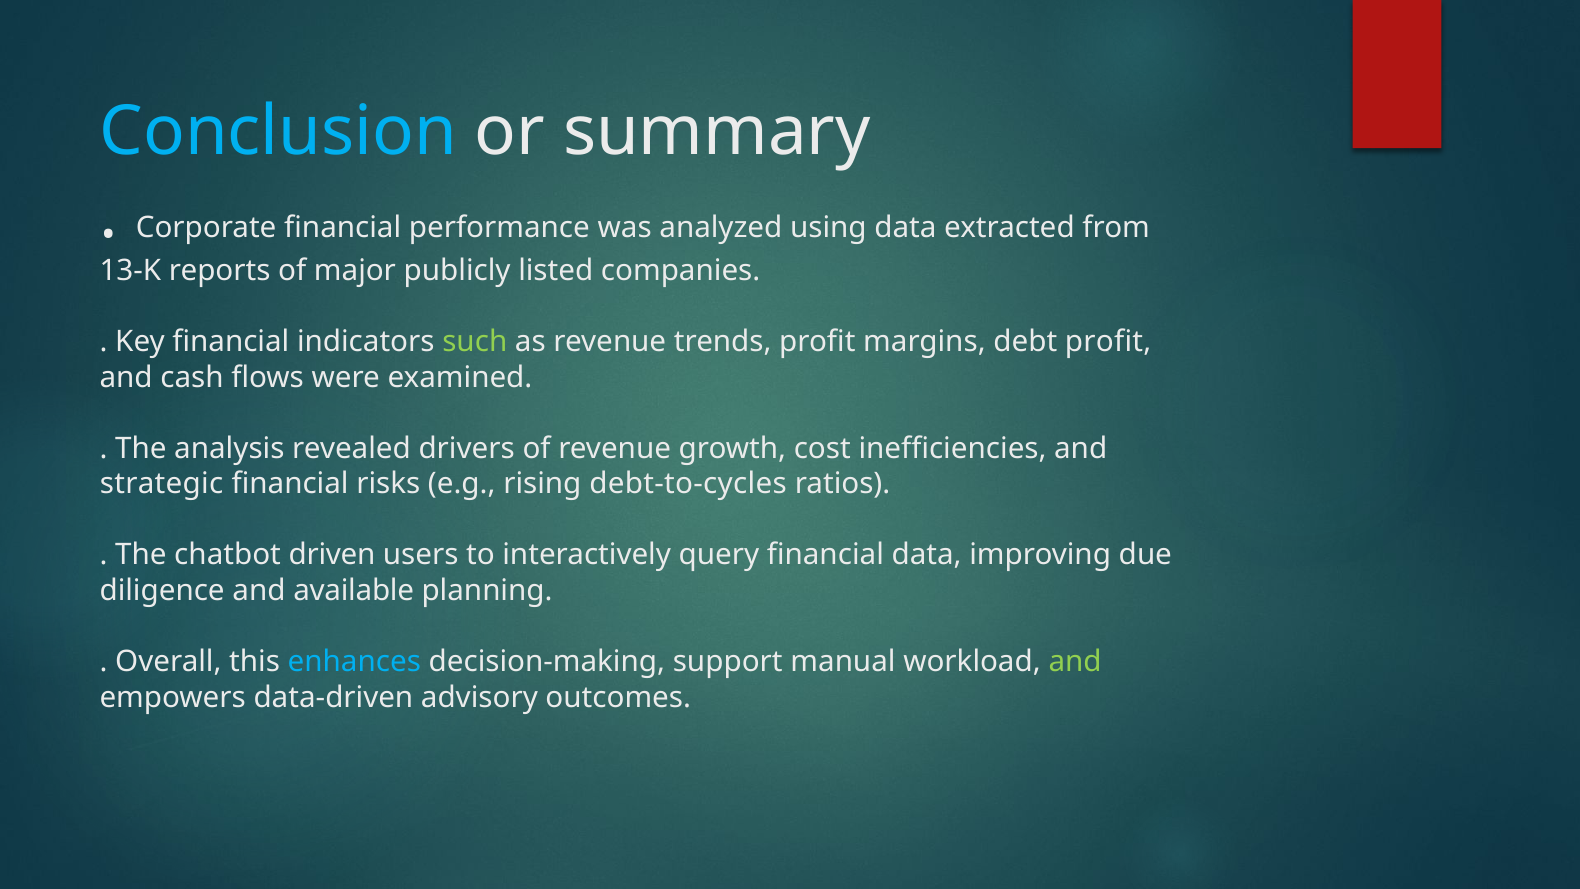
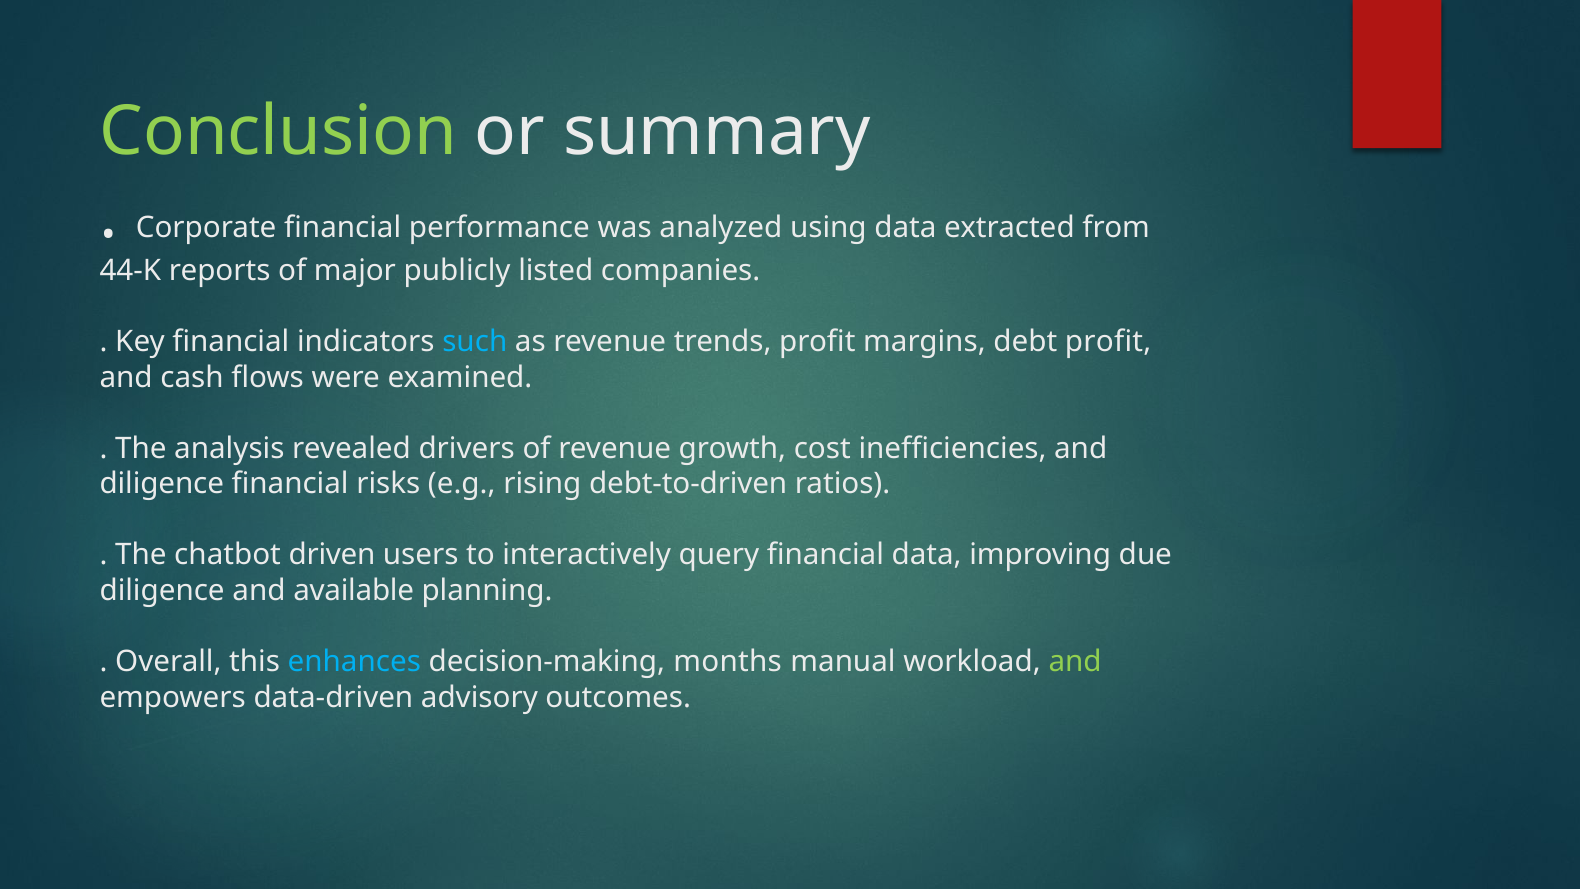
Conclusion colour: light blue -> light green (278, 131)
13-K: 13-K -> 44-K (130, 271)
such colour: light green -> light blue (475, 342)
strategic: strategic -> diligence (162, 484)
debt-to-cycles: debt-to-cycles -> debt-to-driven (688, 484)
support: support -> months (728, 662)
